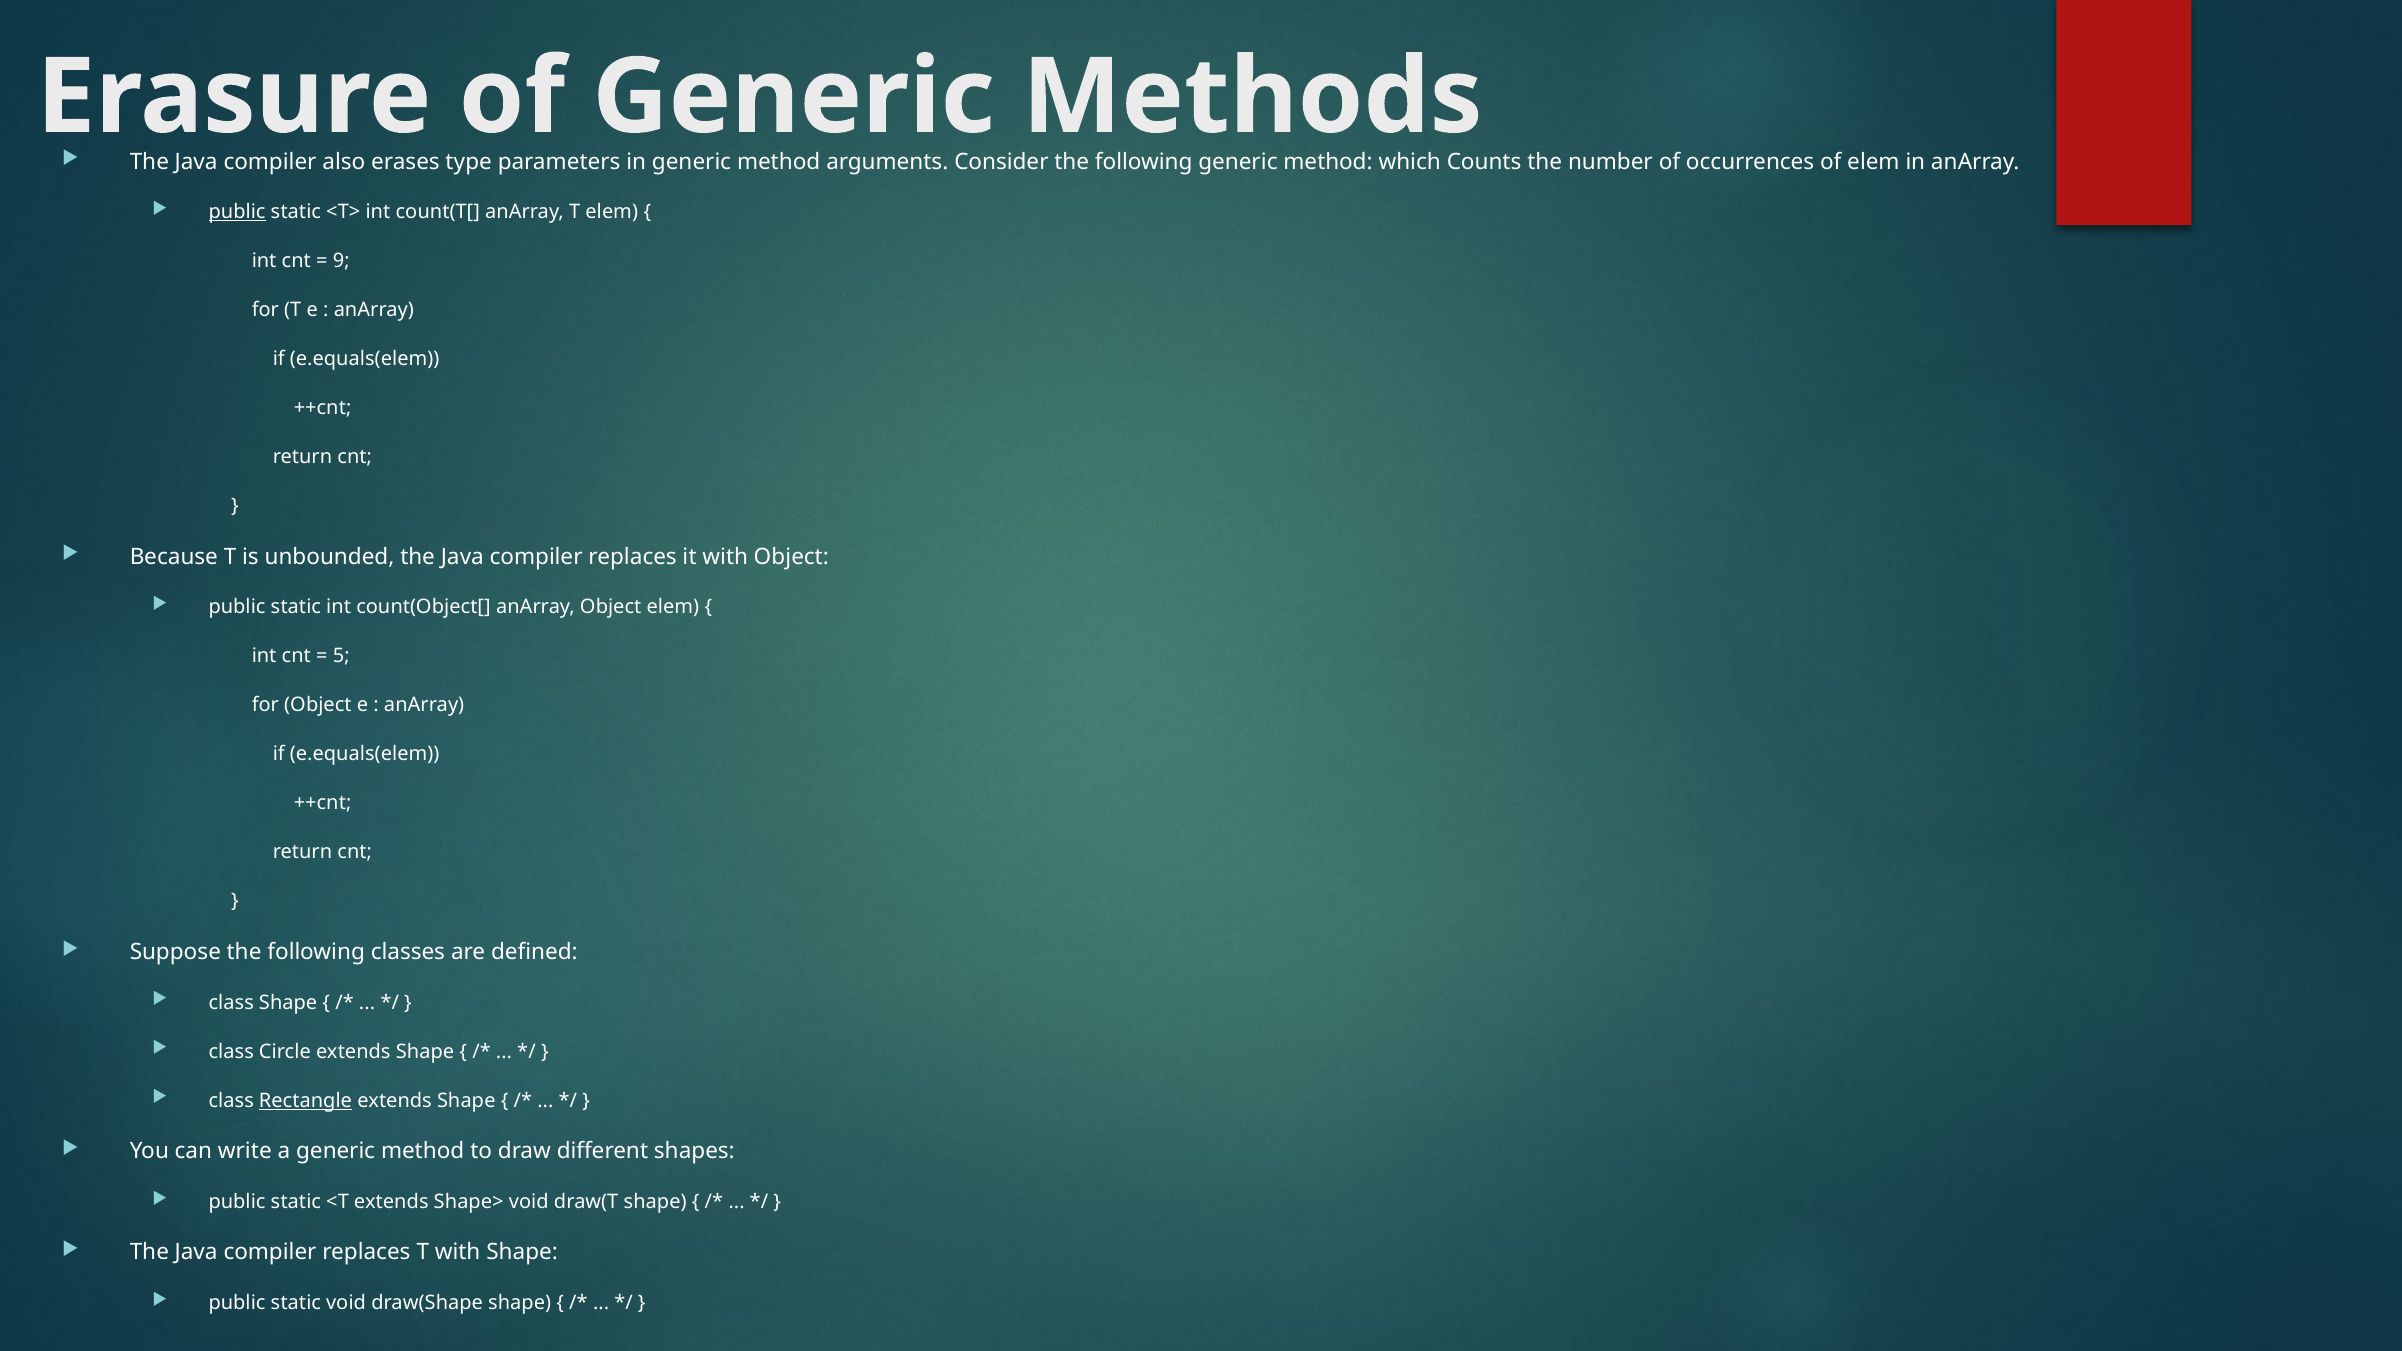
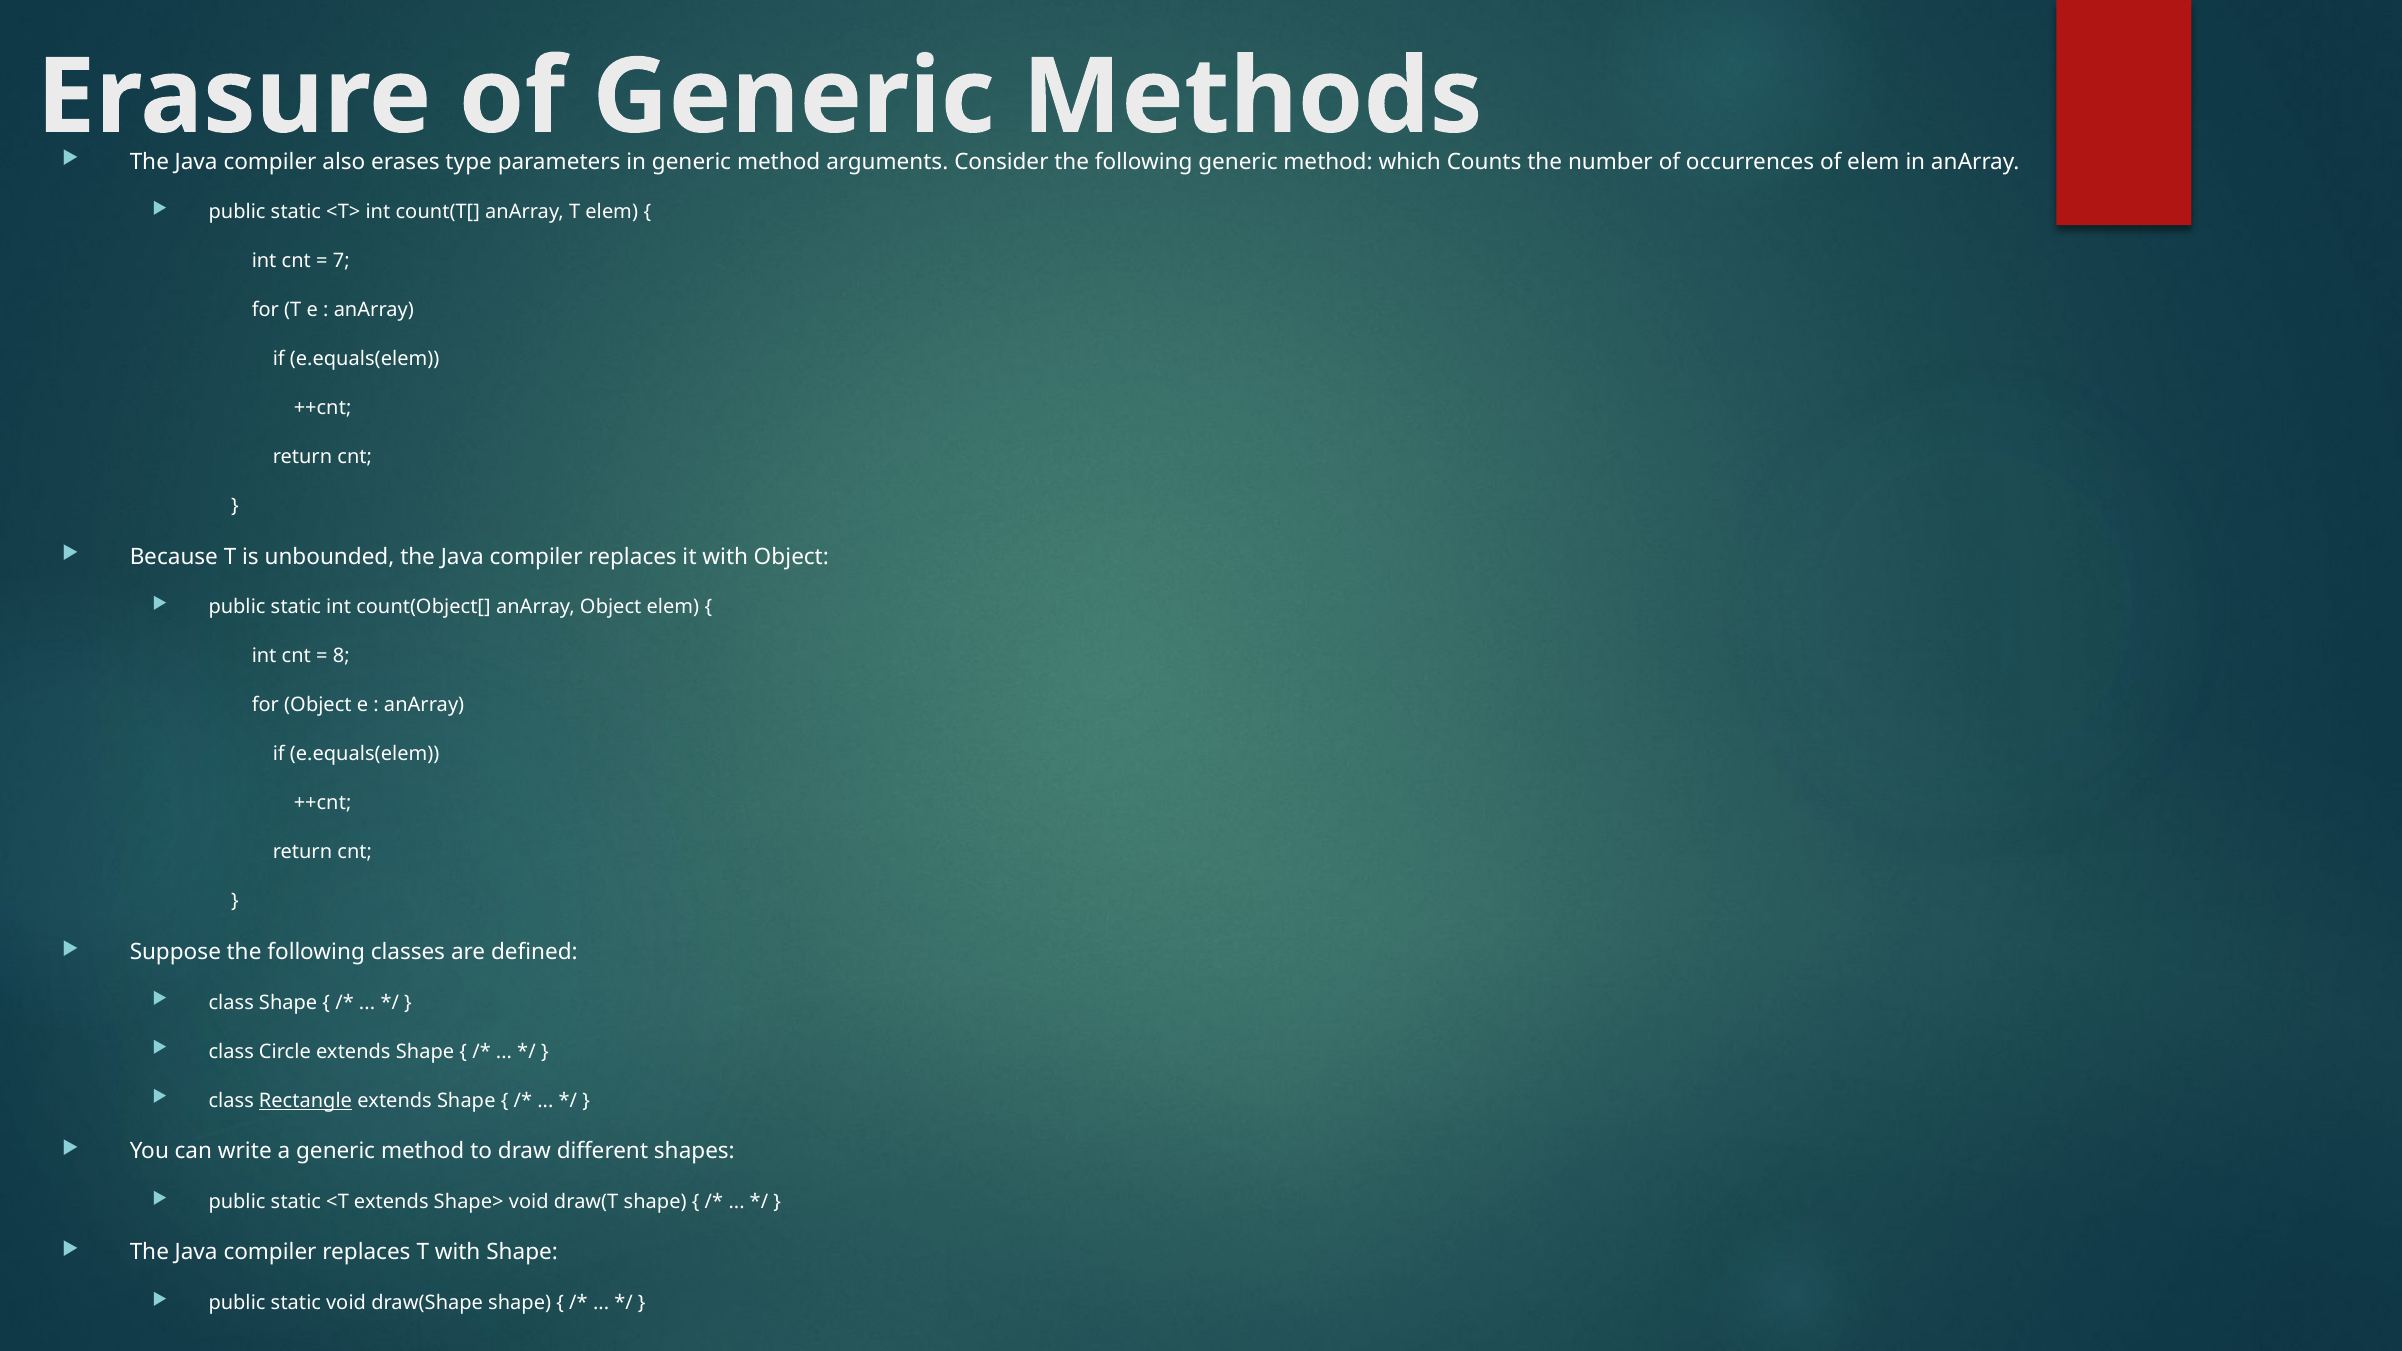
public underline: present -> none (237, 212)
9: 9 -> 7 (341, 261)
5: 5 -> 8 (341, 656)
